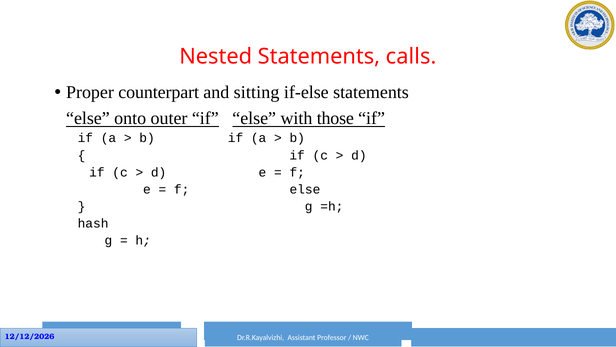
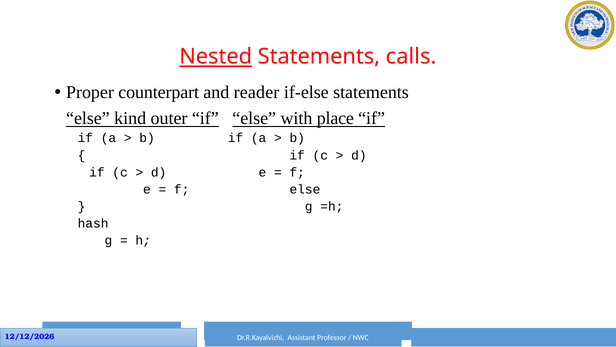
Nested underline: none -> present (216, 57)
sitting: sitting -> reader (257, 92)
onto: onto -> kind (130, 118)
those: those -> place (335, 118)
